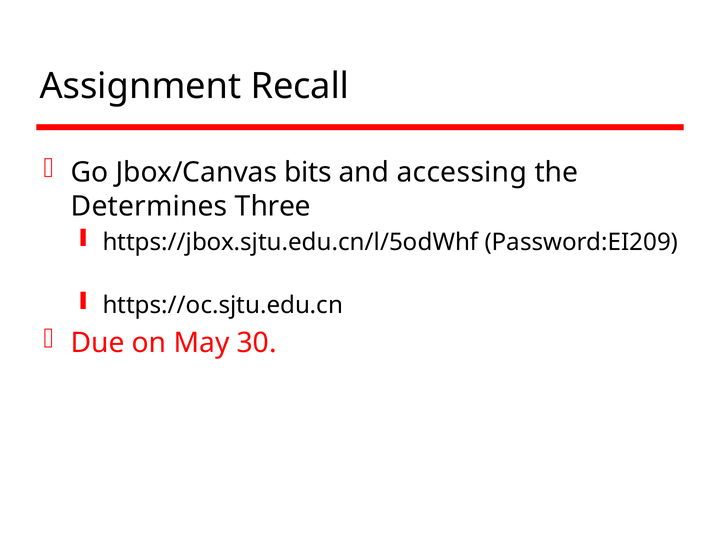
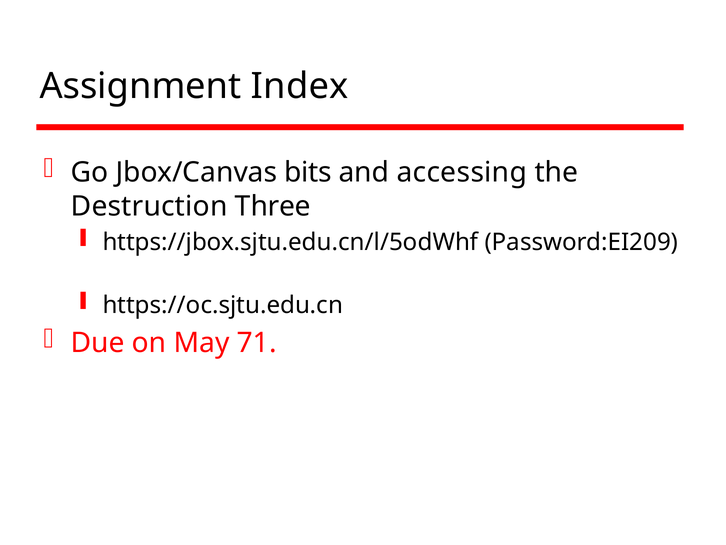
Recall: Recall -> Index (300, 86)
Determines: Determines -> Destruction (149, 206)
30: 30 -> 71 (257, 343)
